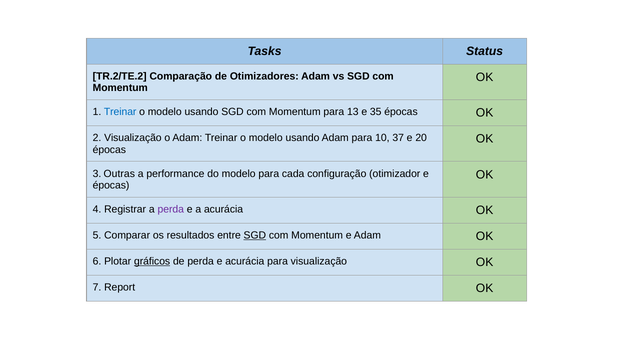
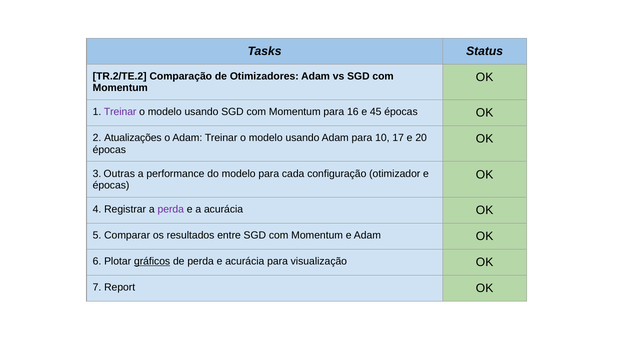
Treinar colour: blue -> purple (120, 112)
13: 13 -> 16 (353, 112)
35: 35 -> 45 (376, 112)
2 Visualização: Visualização -> Atualizações (133, 138)
37: 37 -> 17 (398, 138)
SGD underline: present -> none (255, 235)
